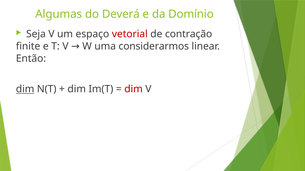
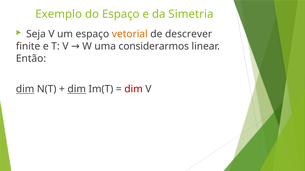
Algumas: Algumas -> Exemplo (59, 14)
do Deverá: Deverá -> Espaço (121, 14)
Domínio: Domínio -> Simetria (191, 14)
vetorial colour: red -> orange (130, 34)
contração: contração -> descrever (189, 34)
dim underline: none -> present (77, 89)
